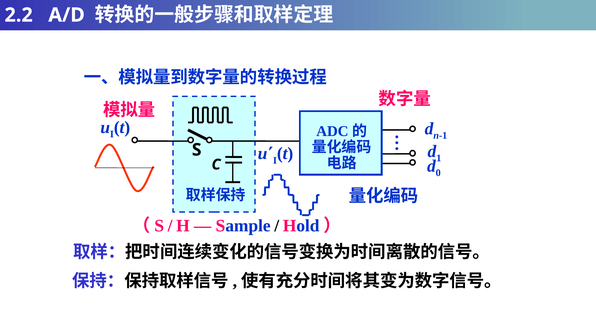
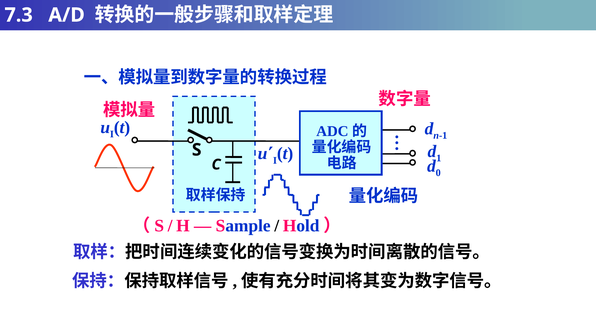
2.2: 2.2 -> 7.3 (19, 15)
